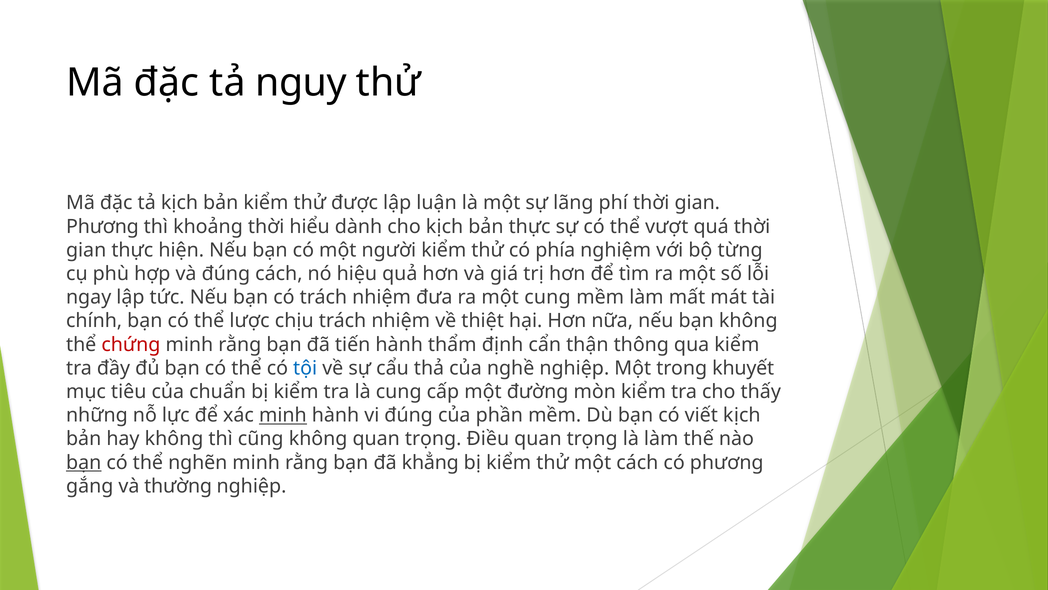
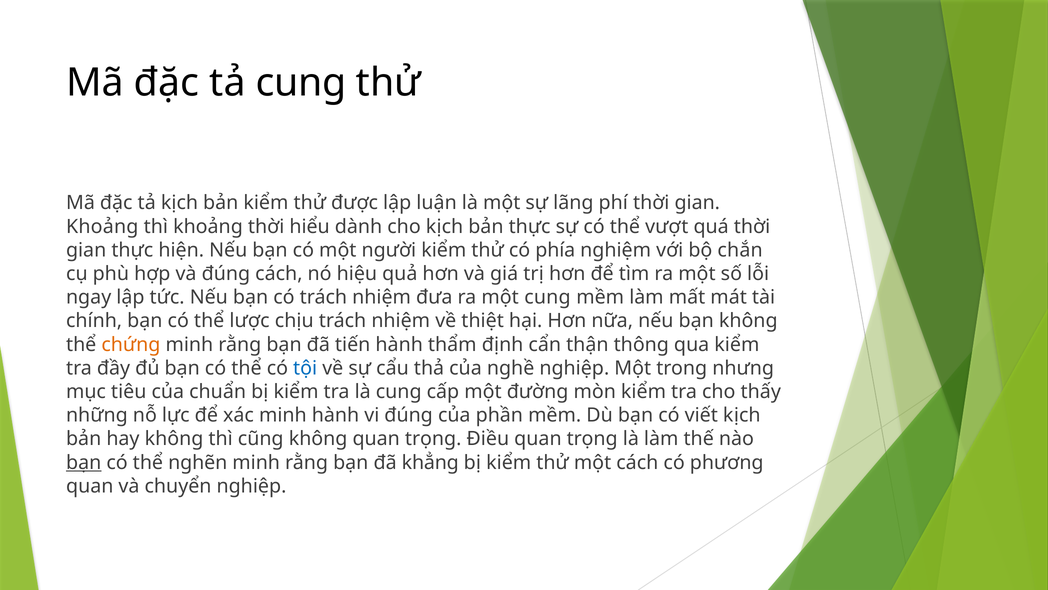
tả nguy: nguy -> cung (301, 83)
Phương: Phương -> Khoảng (102, 226)
từng: từng -> chắn (740, 250)
chứng colour: red -> orange (131, 344)
khuyết: khuyết -> nhưng (743, 368)
minh underline: present -> none (283, 415)
gắng: gắng -> quan (90, 486)
thường: thường -> chuyển (178, 486)
